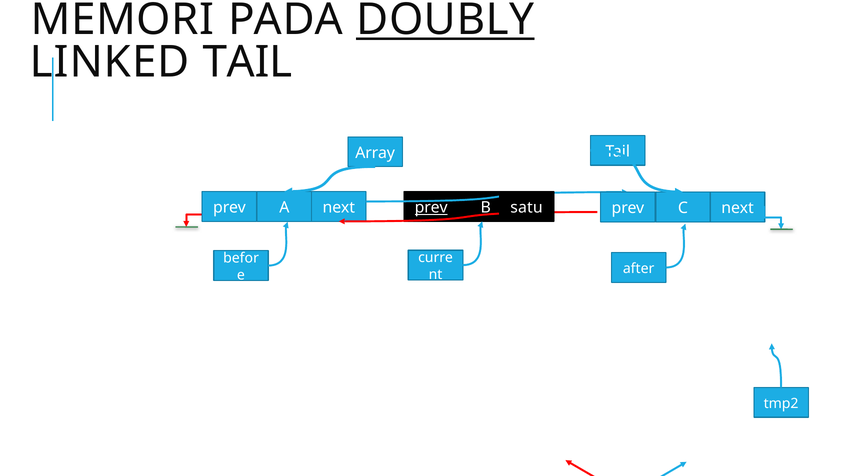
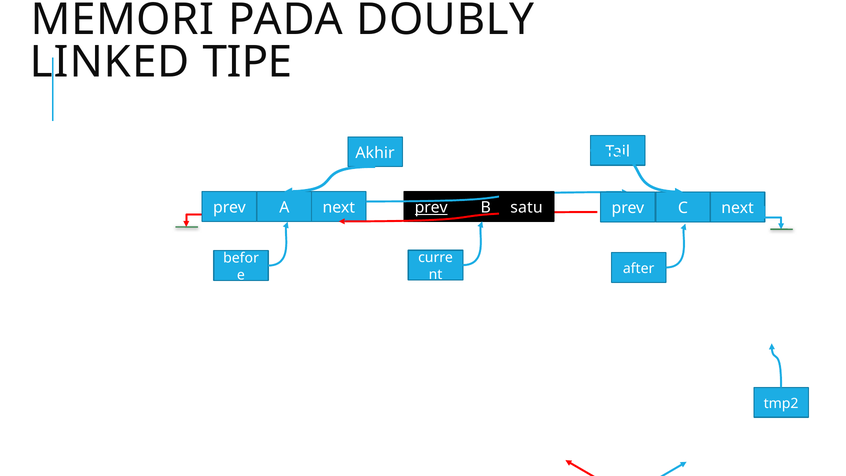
DOUBLY underline: present -> none (445, 20)
LINKED TAIL: TAIL -> TIPE (248, 62)
Array: Array -> Akhir (375, 153)
